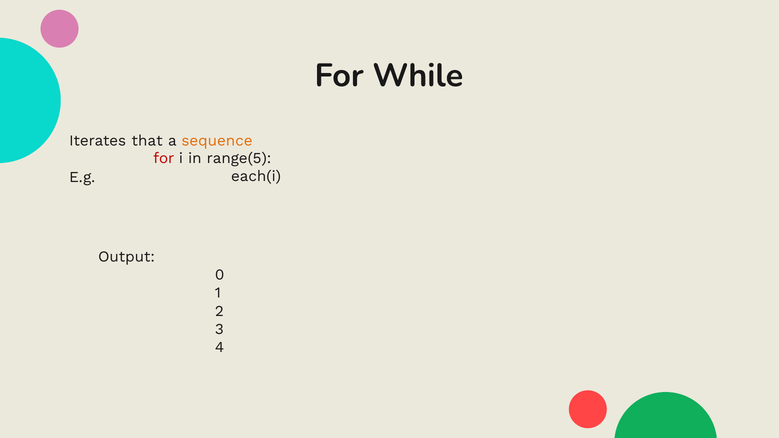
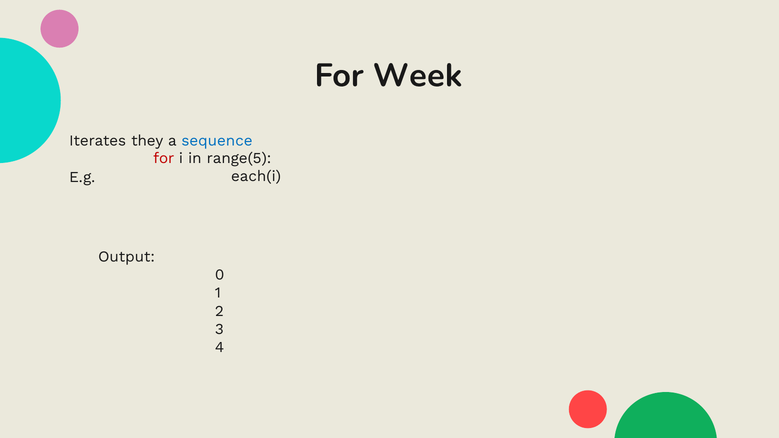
While: While -> Week (418, 76)
that: that -> they (147, 141)
sequence colour: orange -> blue (217, 141)
